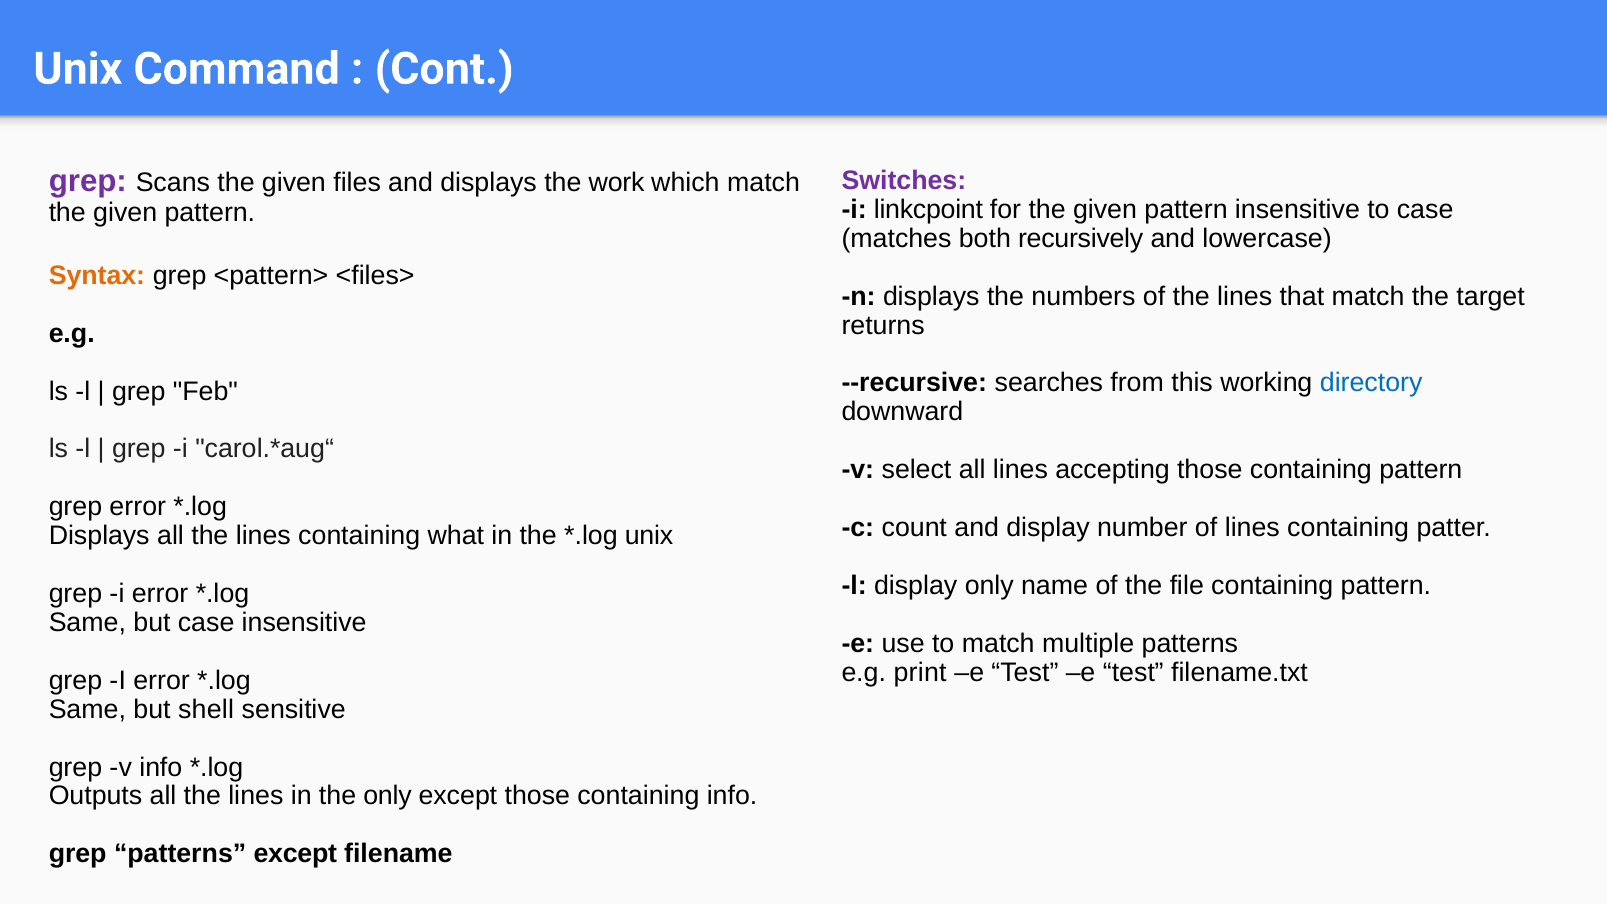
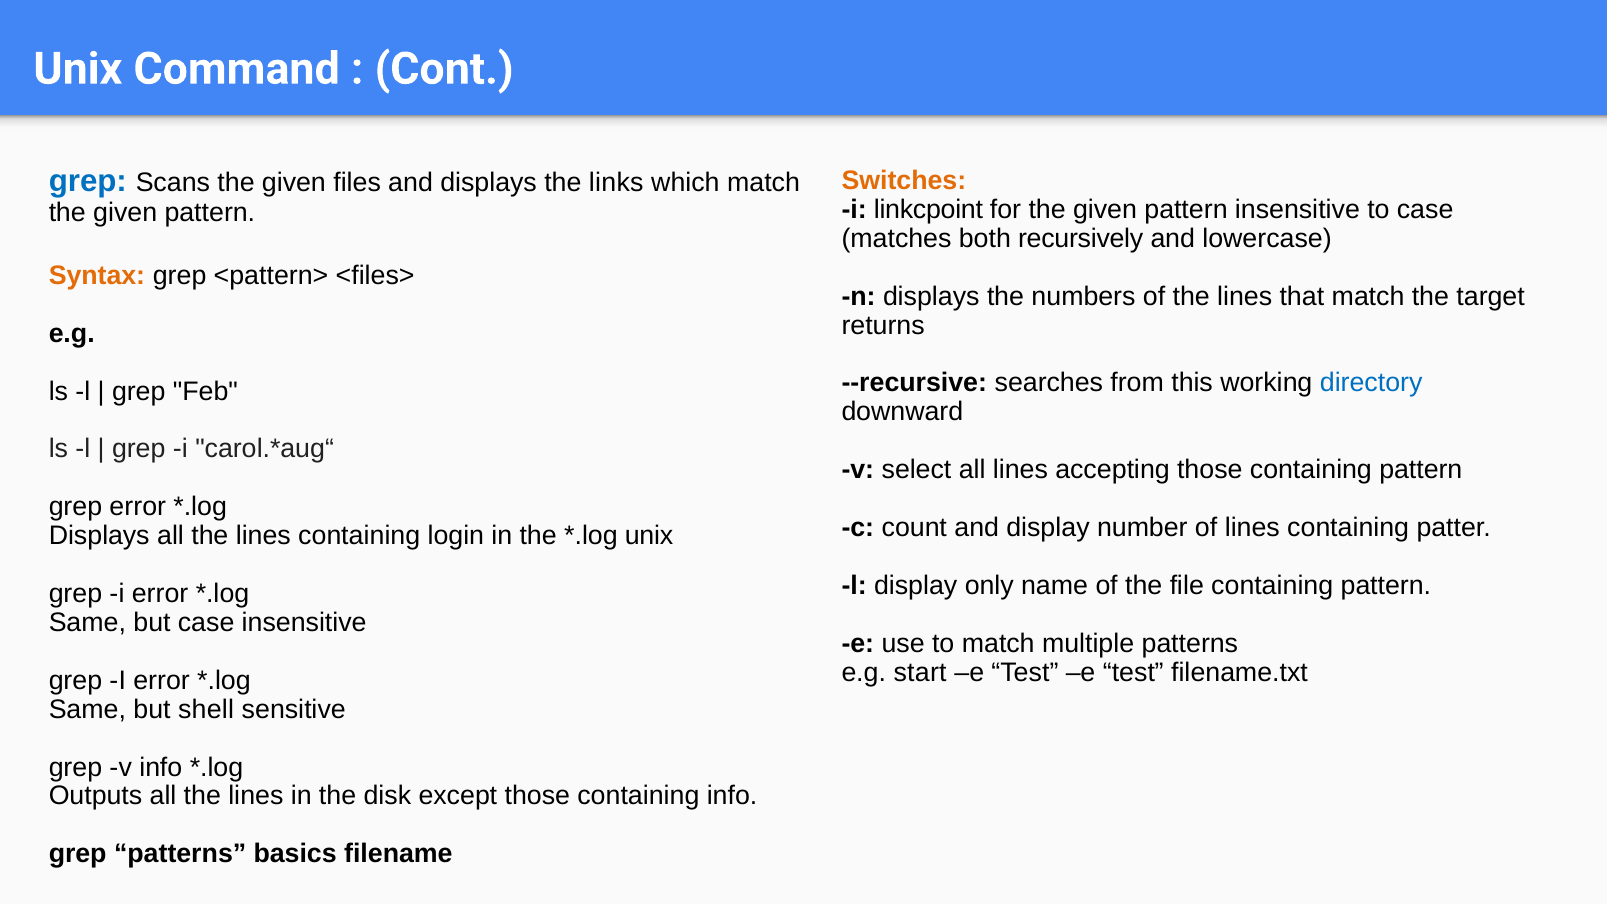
grep colour: purple -> blue (88, 182)
work: work -> links (616, 183)
Switches colour: purple -> orange (904, 181)
what: what -> login (456, 536)
print: print -> start (920, 672)
the only: only -> disk (387, 796)
patterns except: except -> basics (295, 854)
